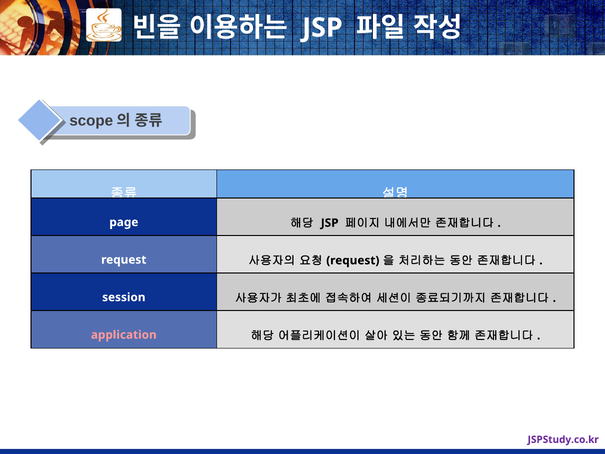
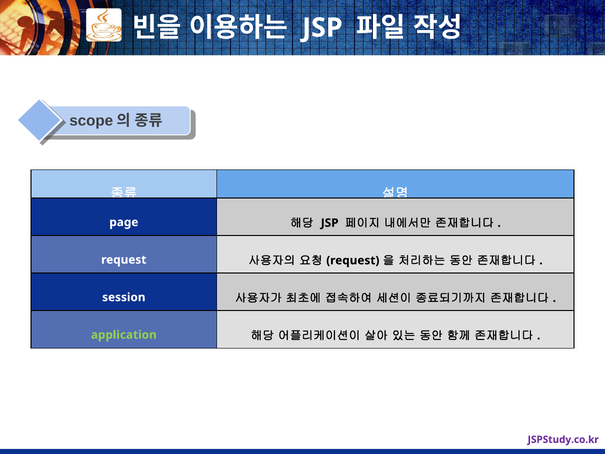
application colour: pink -> light green (124, 335)
